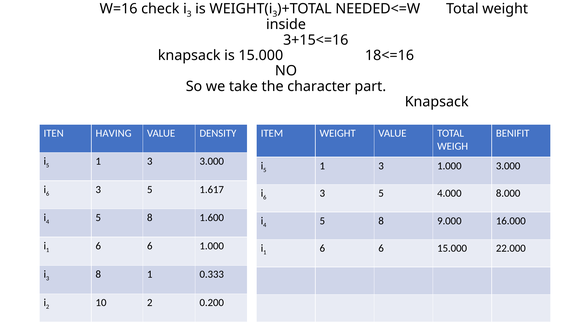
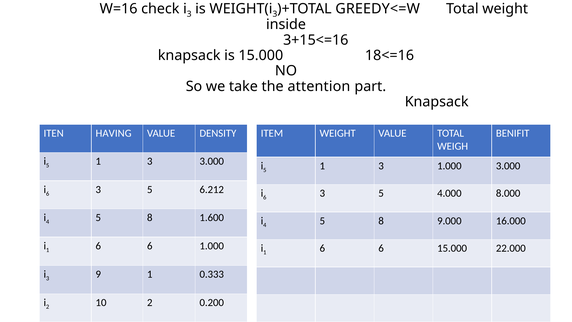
NEEDED<=W: NEEDED<=W -> GREEDY<=W (378, 9)
character: character -> attention (319, 86)
1.617: 1.617 -> 6.212 (212, 189)
3 8: 8 -> 9 (98, 274)
